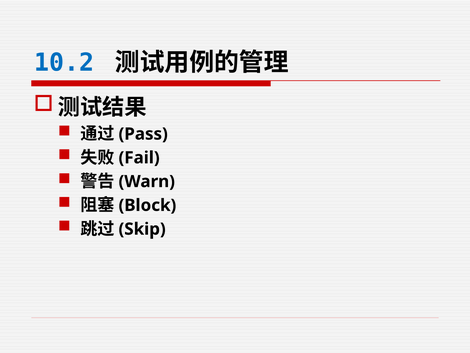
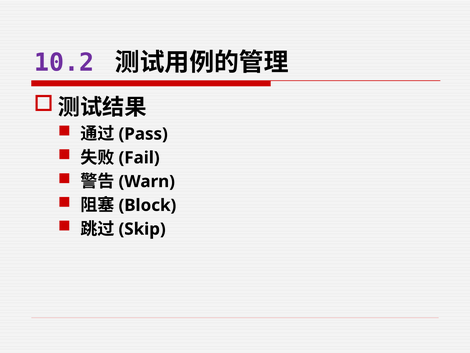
10.2 colour: blue -> purple (64, 63)
